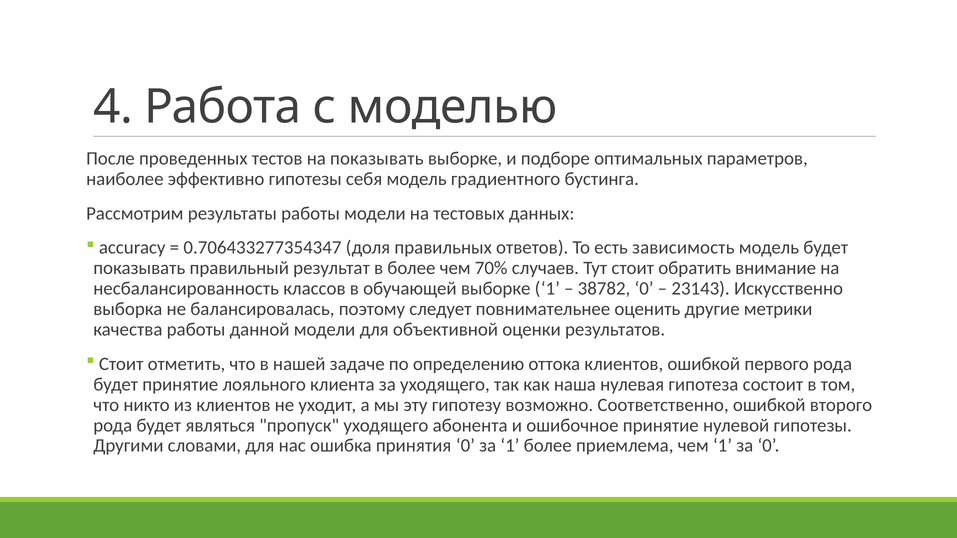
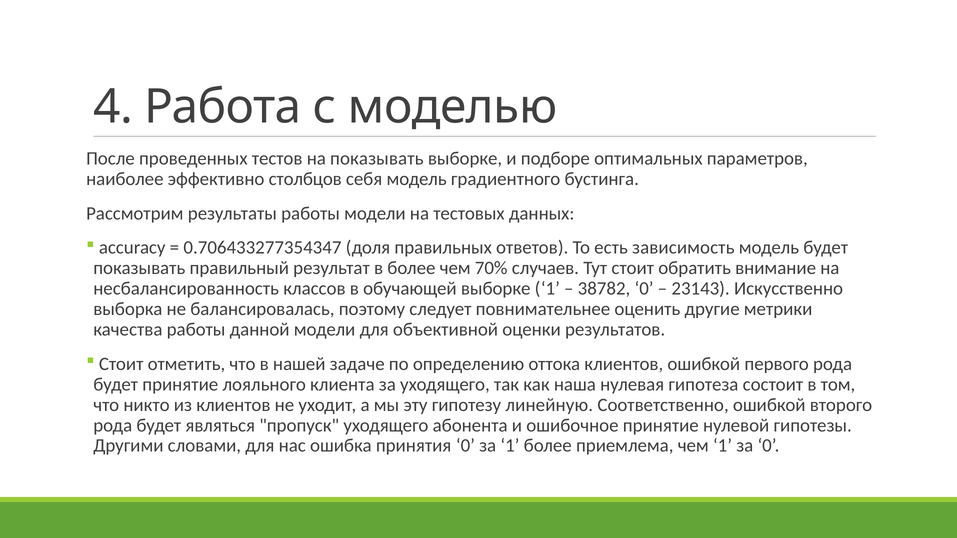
эффективно гипотезы: гипотезы -> столбцов (305, 179)
возможно: возможно -> линейную (549, 405)
